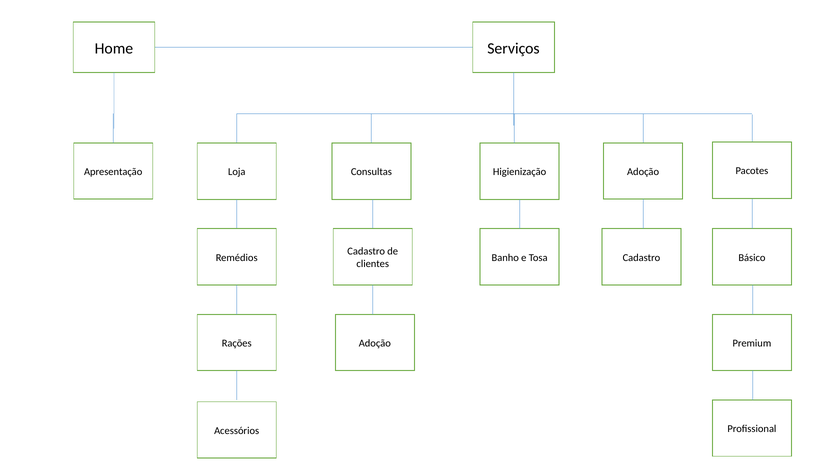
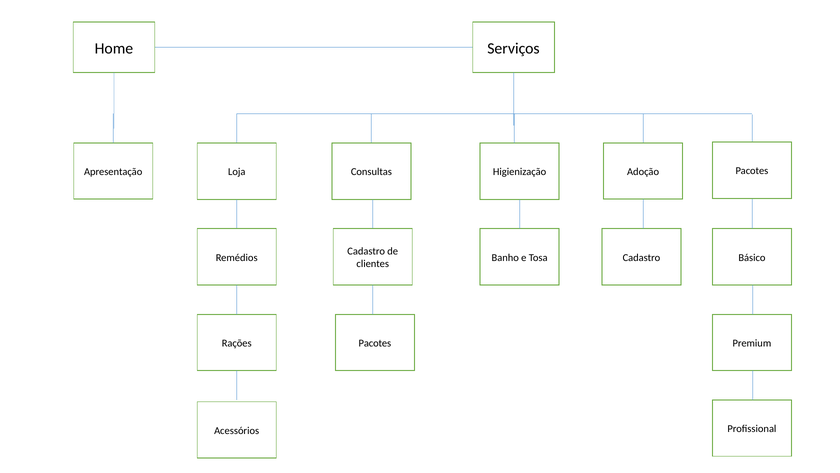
Adoção: Adoção -> Pacotes (375, 343)
